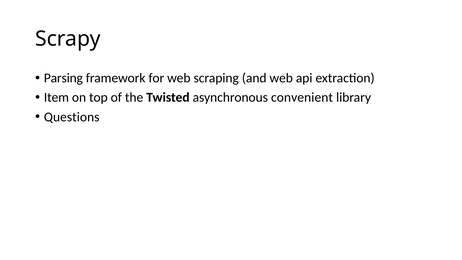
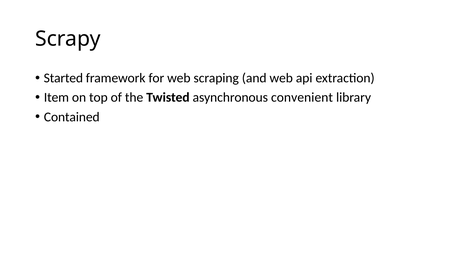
Parsing: Parsing -> Started (63, 78)
Questions: Questions -> Contained (72, 117)
